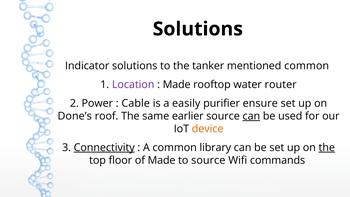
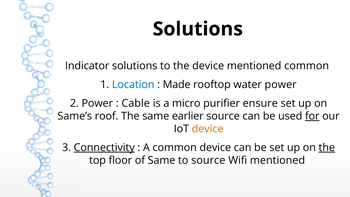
the tanker: tanker -> device (208, 66)
Location colour: purple -> blue (133, 85)
water router: router -> power (281, 85)
easily: easily -> micro (186, 103)
Done’s: Done’s -> Same’s (75, 116)
can underline: present -> none (251, 116)
for underline: none -> present (312, 116)
common library: library -> device (215, 147)
of Made: Made -> Same (161, 160)
Wifi commands: commands -> mentioned (278, 160)
